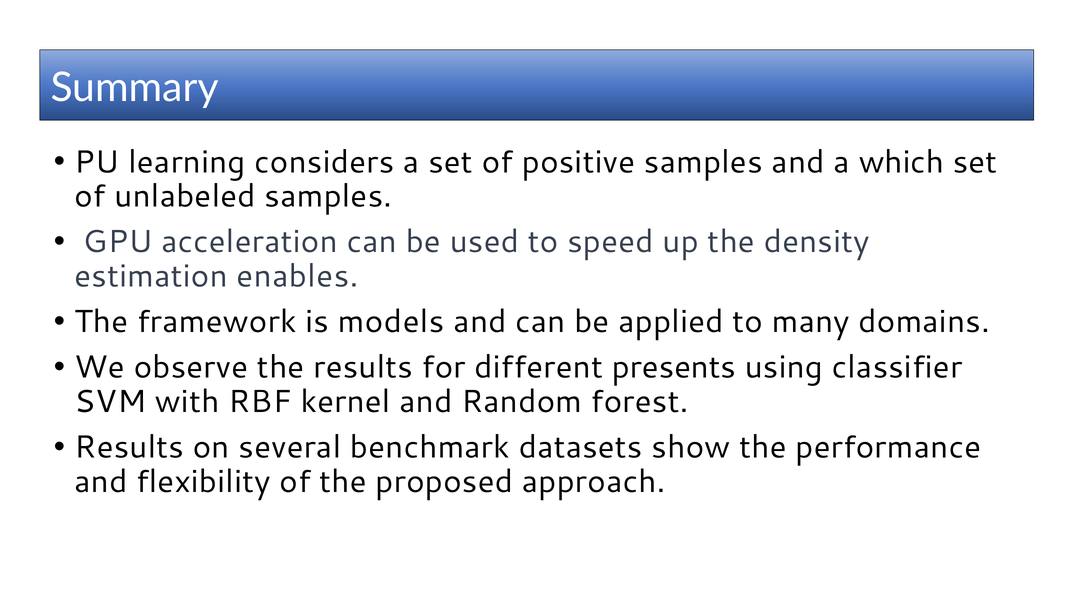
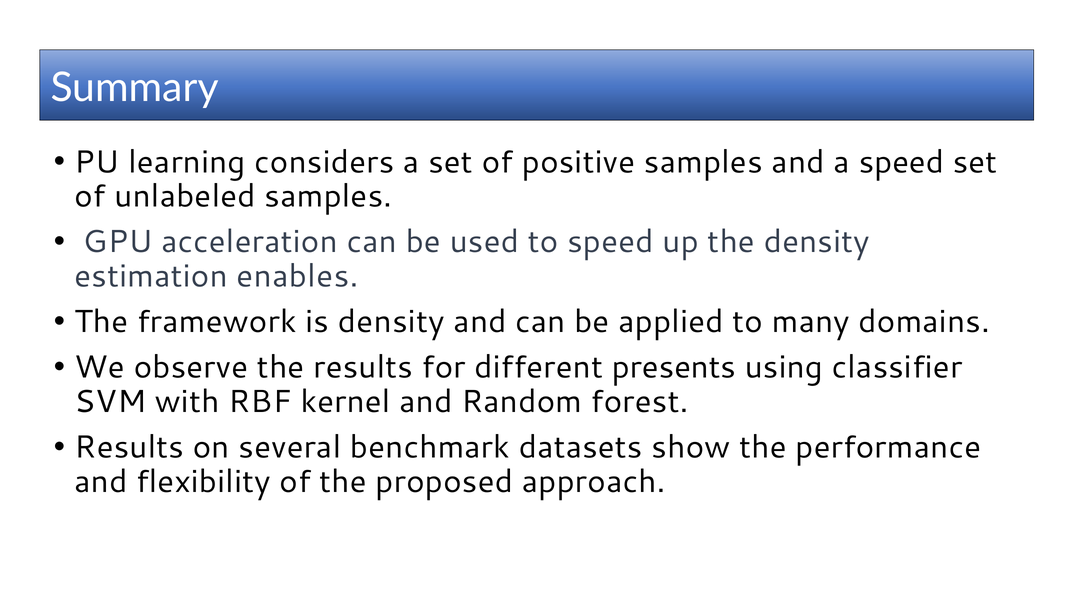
a which: which -> speed (901, 162)
is models: models -> density (391, 322)
